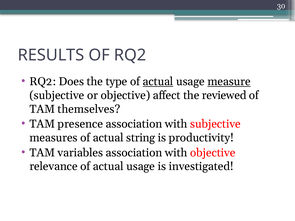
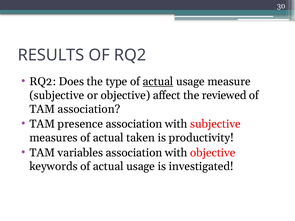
measure underline: present -> none (229, 82)
TAM themselves: themselves -> association (89, 109)
string: string -> taken (141, 138)
relevance: relevance -> keywords (54, 167)
